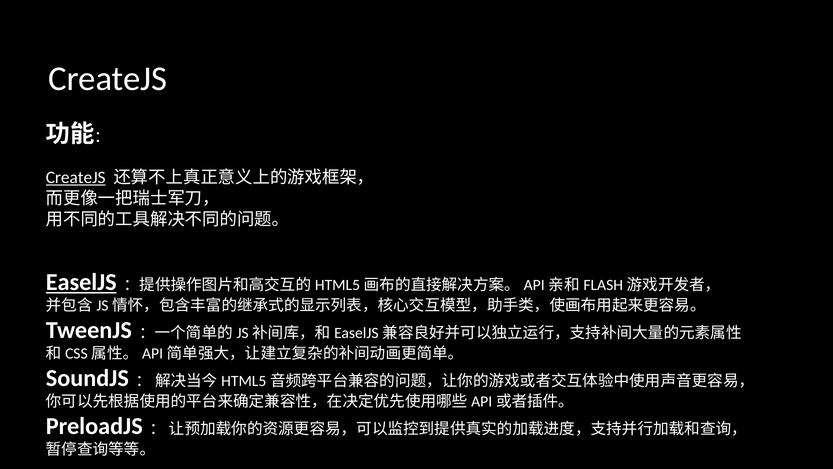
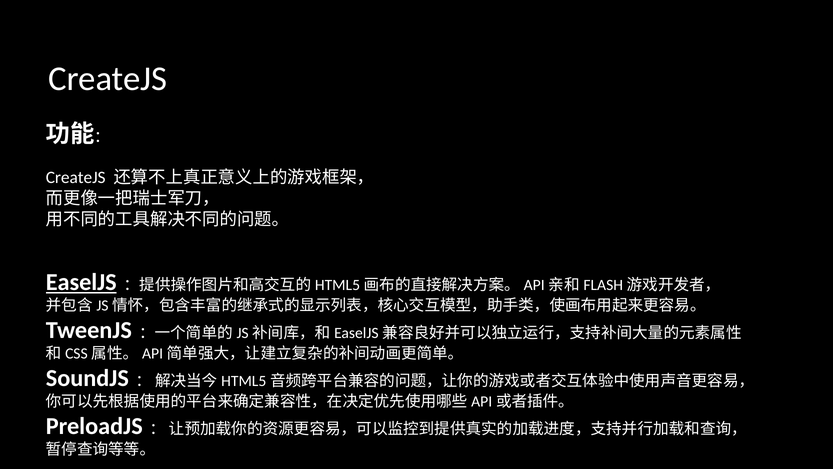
CreateJS underline: present -> none (76, 177)
